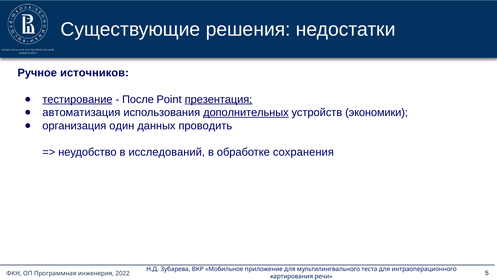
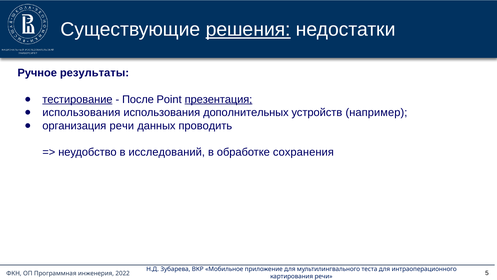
решения underline: none -> present (248, 30)
источников: источников -> результаты (94, 73)
автоматизация: автоматизация -> использования (81, 112)
дополнительных underline: present -> none (246, 112)
экономики: экономики -> например (376, 112)
организация один: один -> речи (122, 126)
